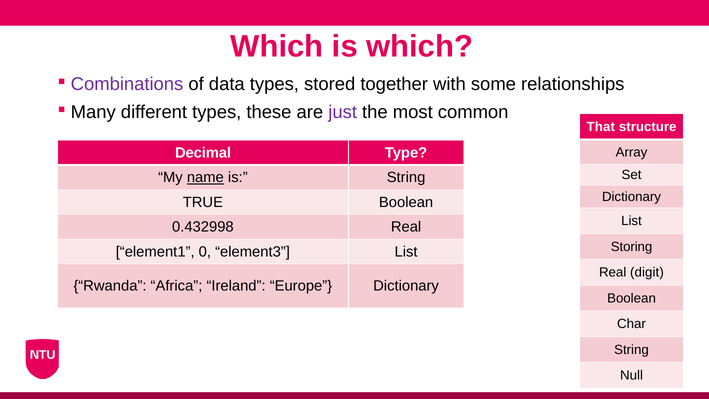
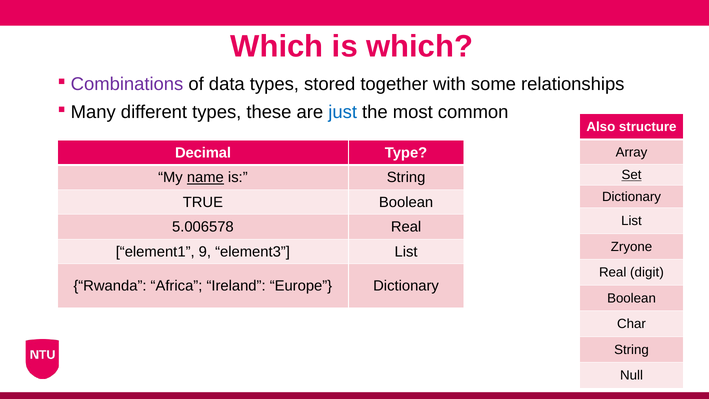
just colour: purple -> blue (343, 112)
That: That -> Also (601, 127)
Set underline: none -> present (631, 175)
0.432998: 0.432998 -> 5.006578 (203, 227)
Storing: Storing -> Zryone (632, 247)
0: 0 -> 9 (205, 252)
